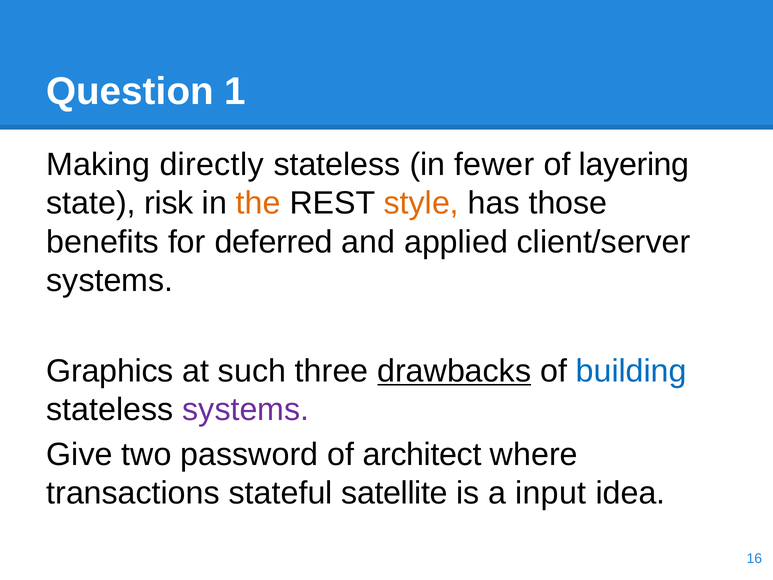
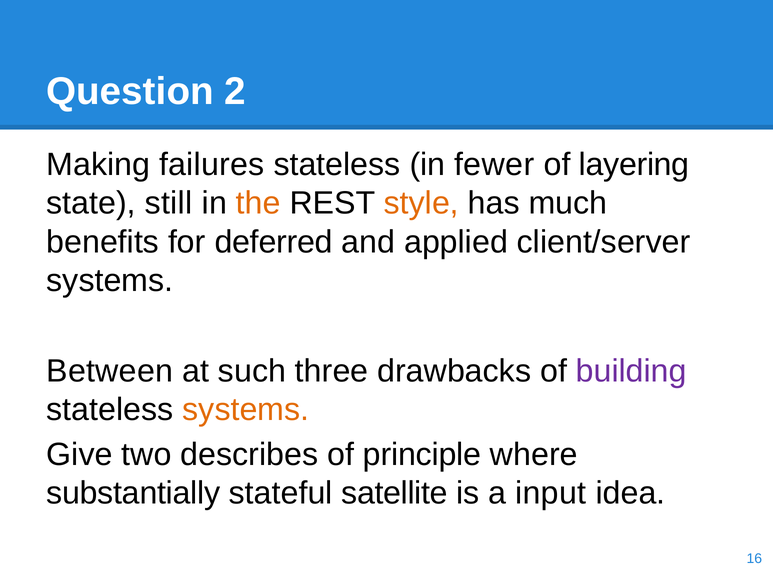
1: 1 -> 2 (235, 92)
directly: directly -> failures (212, 165)
risk: risk -> still (169, 203)
those: those -> much (568, 203)
Graphics: Graphics -> Between (110, 371)
drawbacks underline: present -> none (454, 371)
building colour: blue -> purple (631, 371)
systems colour: purple -> orange (246, 409)
password: password -> describes (249, 454)
architect: architect -> principle (422, 454)
transactions: transactions -> substantially (133, 493)
